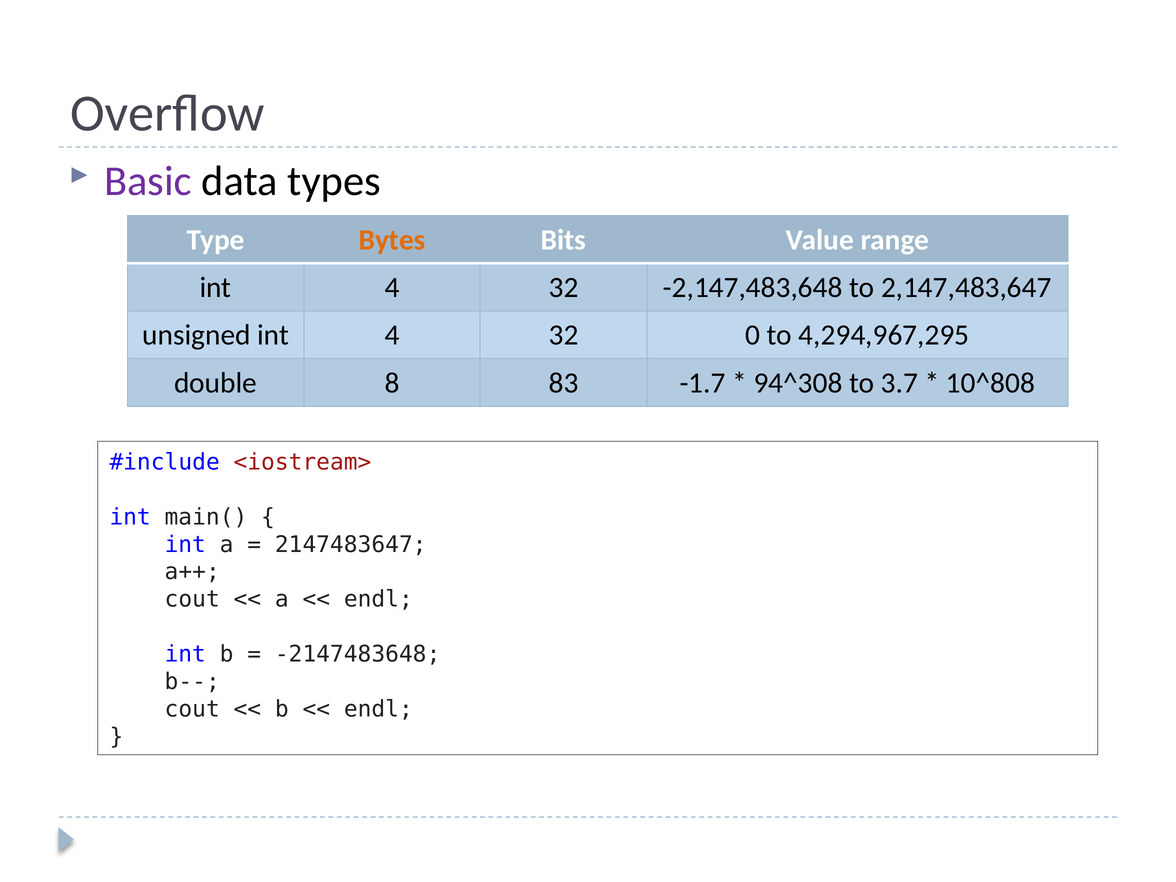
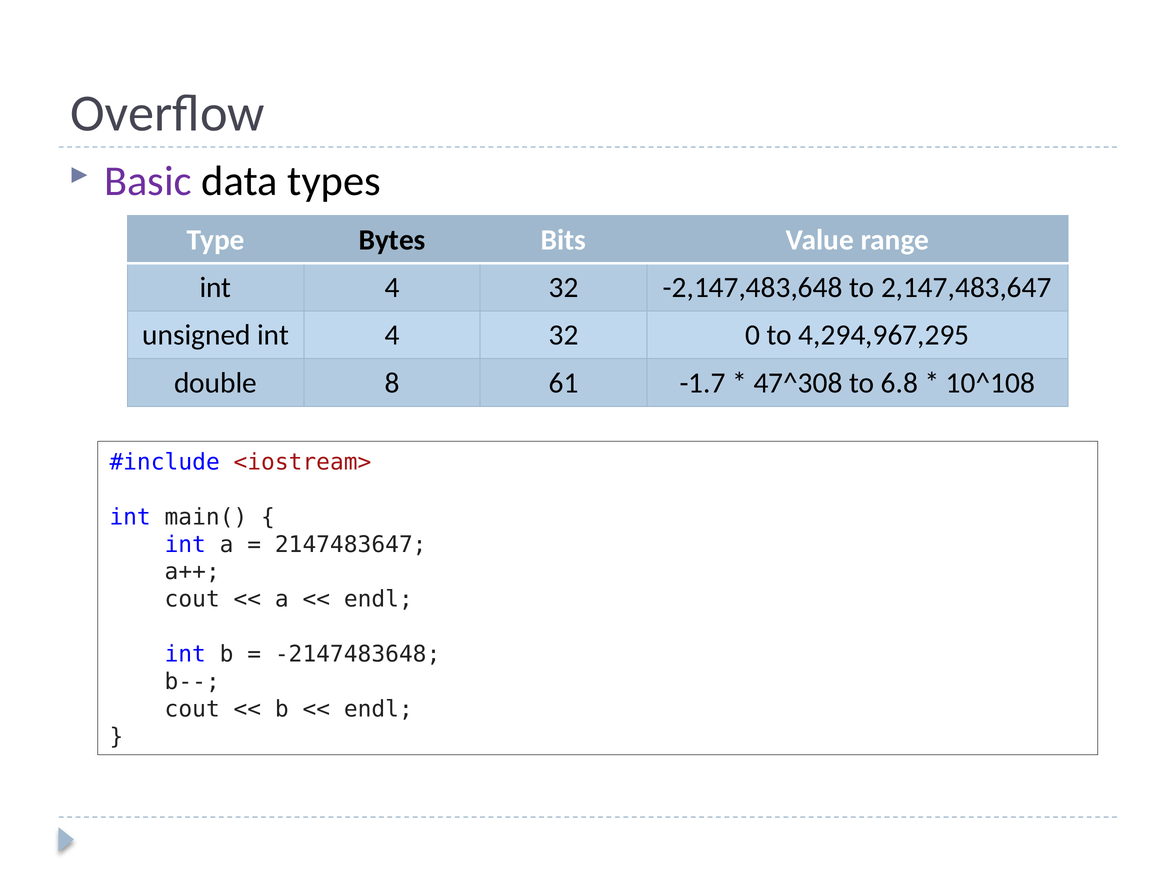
Bytes colour: orange -> black (392, 240)
83: 83 -> 61 (564, 383)
94^308: 94^308 -> 47^308 (798, 383)
3.7: 3.7 -> 6.8 (899, 383)
10^808: 10^808 -> 10^108 (990, 383)
